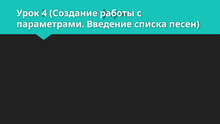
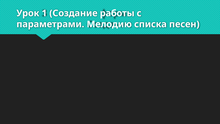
4: 4 -> 1 (44, 13)
Введение: Введение -> Мелодию (109, 24)
